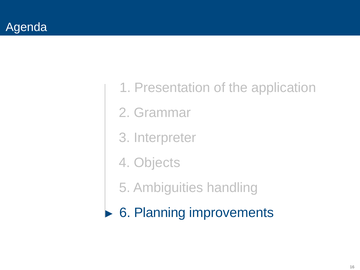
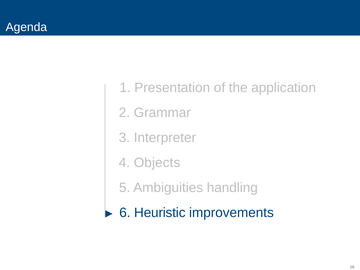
Planning: Planning -> Heuristic (160, 213)
